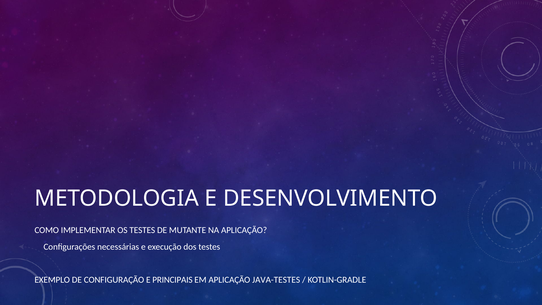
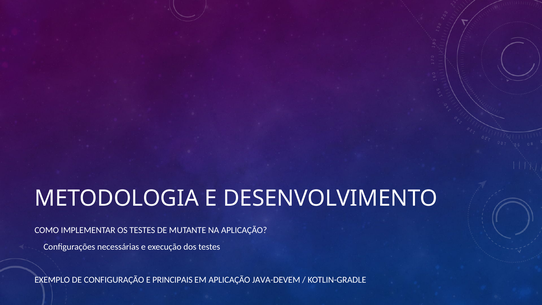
JAVA-TESTES: JAVA-TESTES -> JAVA-DEVEM (276, 280)
